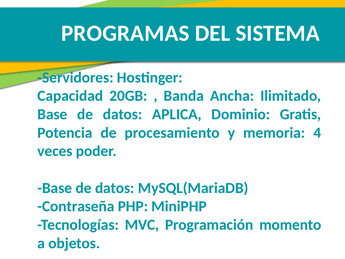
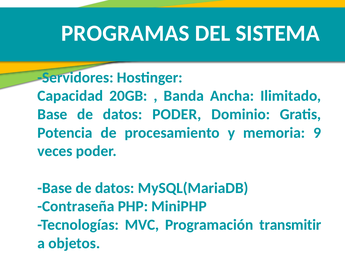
datos APLICA: APLICA -> PODER (177, 114)
4: 4 -> 9 (317, 133)
momento: momento -> transmitir (290, 225)
